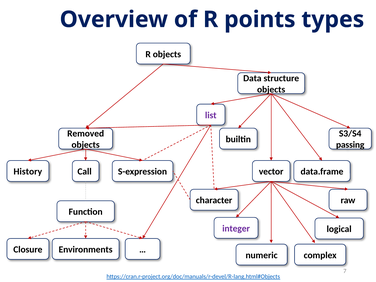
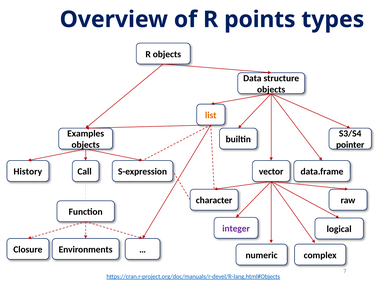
list colour: purple -> orange (211, 115)
Removed: Removed -> Examples (86, 134)
passing: passing -> pointer (350, 145)
